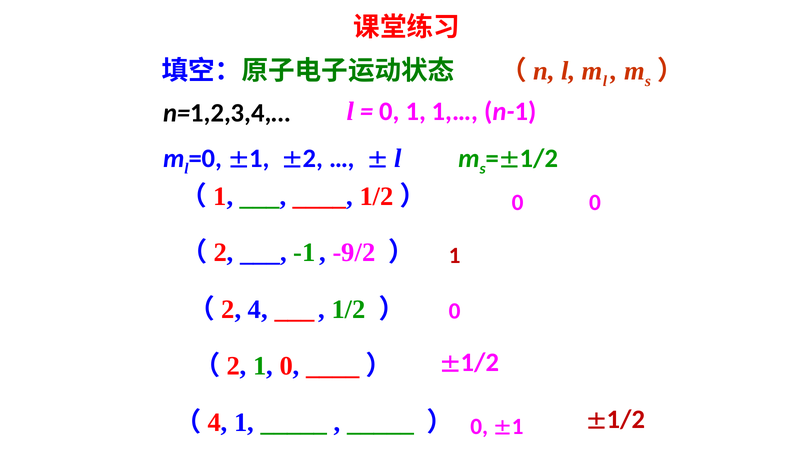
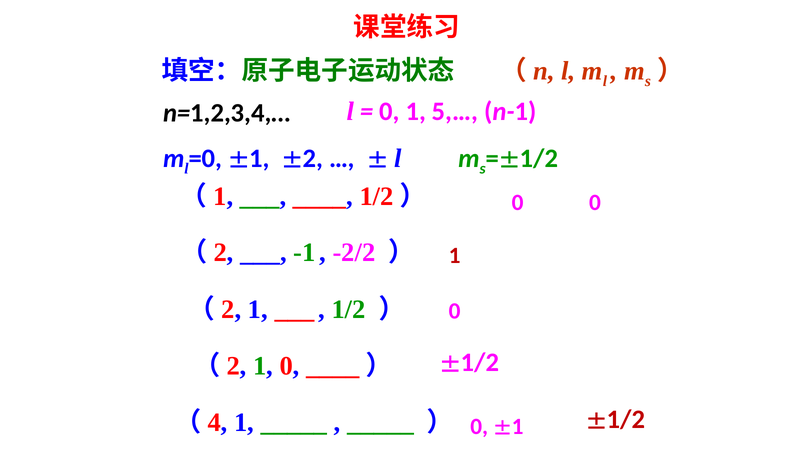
1,…: 1,… -> 5,… (455, 112)
-9/2: -9/2 -> -2/2 (354, 253)
4: 4 -> 1 (258, 309)
